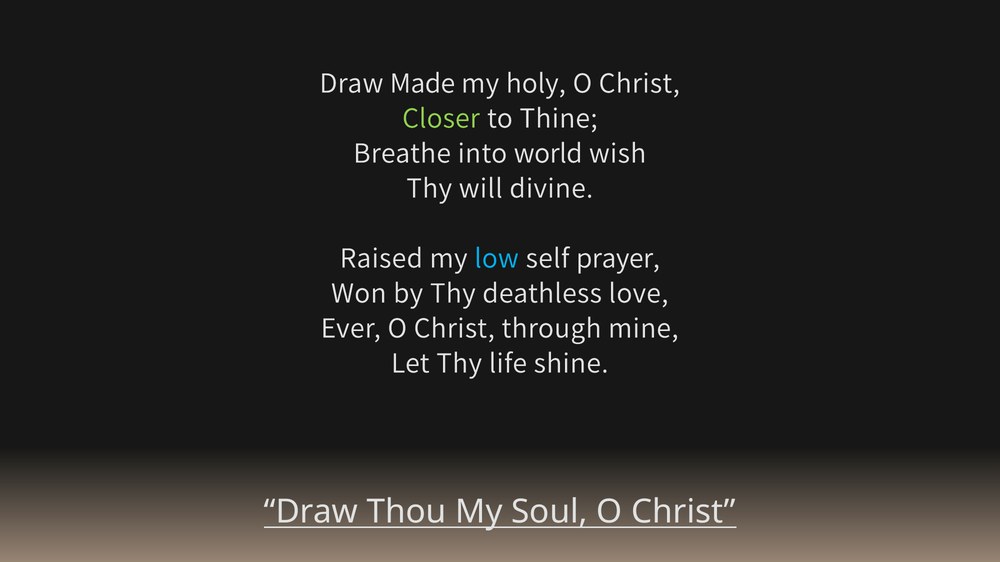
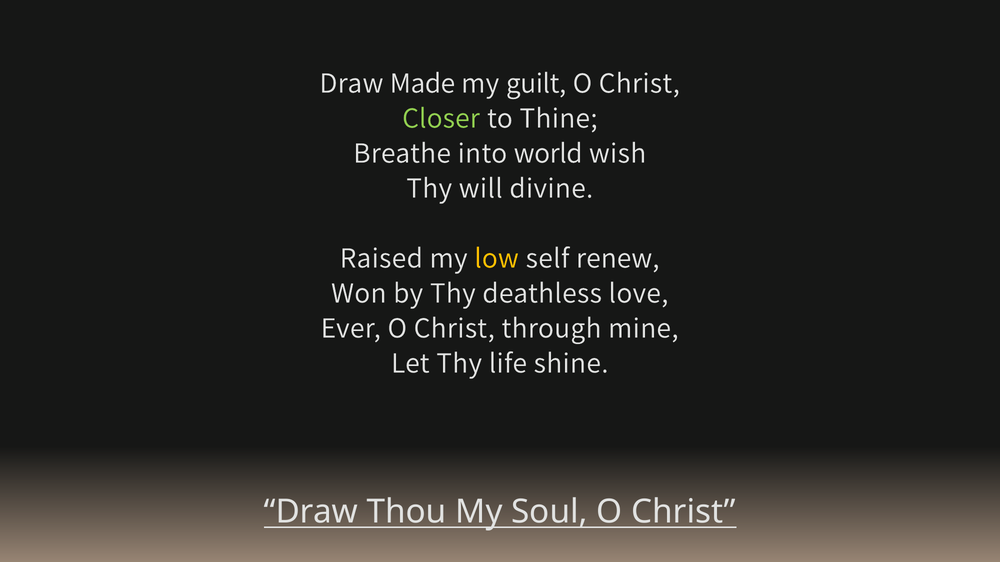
holy: holy -> guilt (536, 83)
low colour: light blue -> yellow (497, 258)
prayer: prayer -> renew (618, 258)
